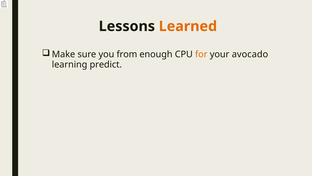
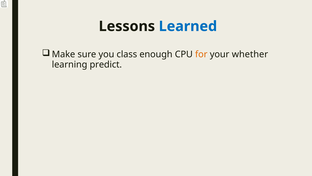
Learned colour: orange -> blue (188, 26)
from: from -> class (127, 54)
avocado: avocado -> whether (250, 54)
